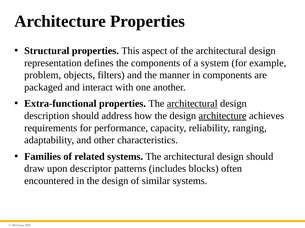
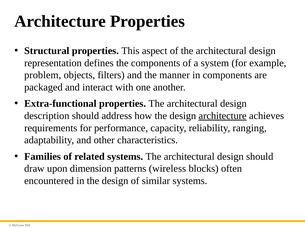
architectural underline: present -> none (192, 104)
descriptor: descriptor -> dimension (91, 169)
includes: includes -> wireless (167, 169)
